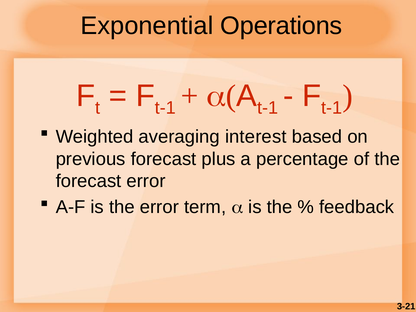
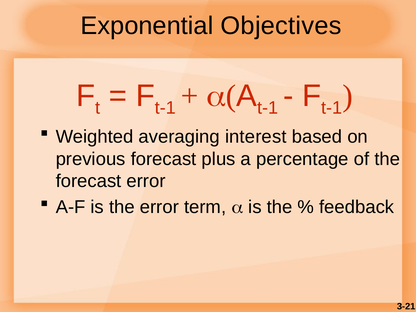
Operations: Operations -> Objectives (281, 26)
